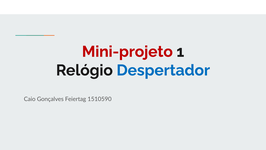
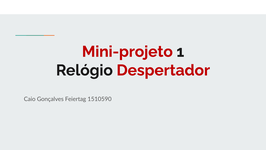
Despertador colour: blue -> red (163, 70)
